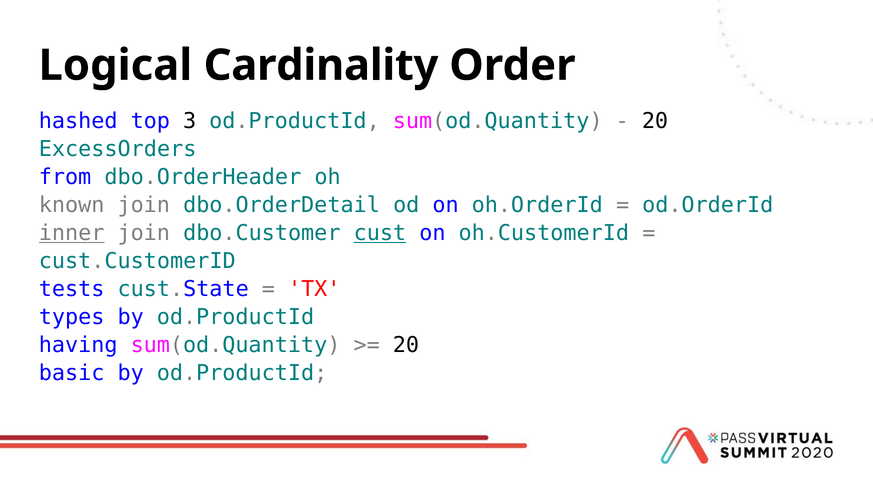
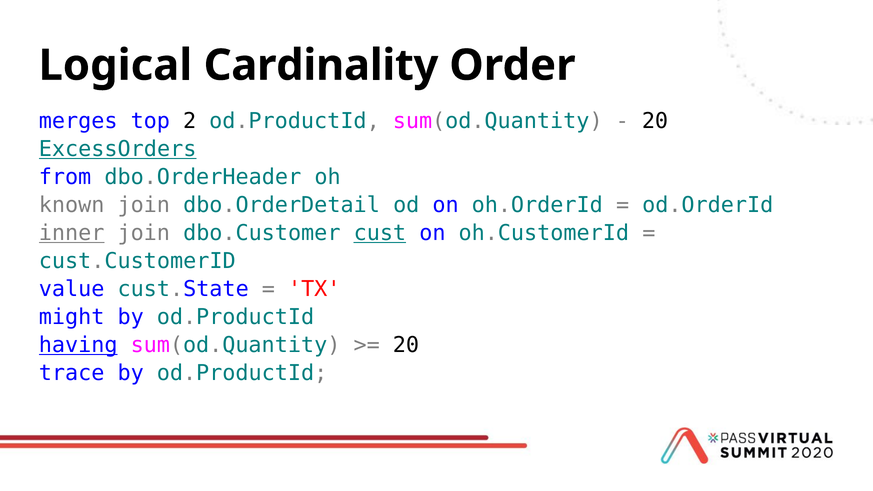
hashed: hashed -> merges (78, 121)
3: 3 -> 2 (190, 121)
ExcessOrders underline: none -> present (118, 149)
tests: tests -> value (72, 289)
types: types -> might (72, 317)
having underline: none -> present (78, 345)
basic: basic -> trace (72, 373)
